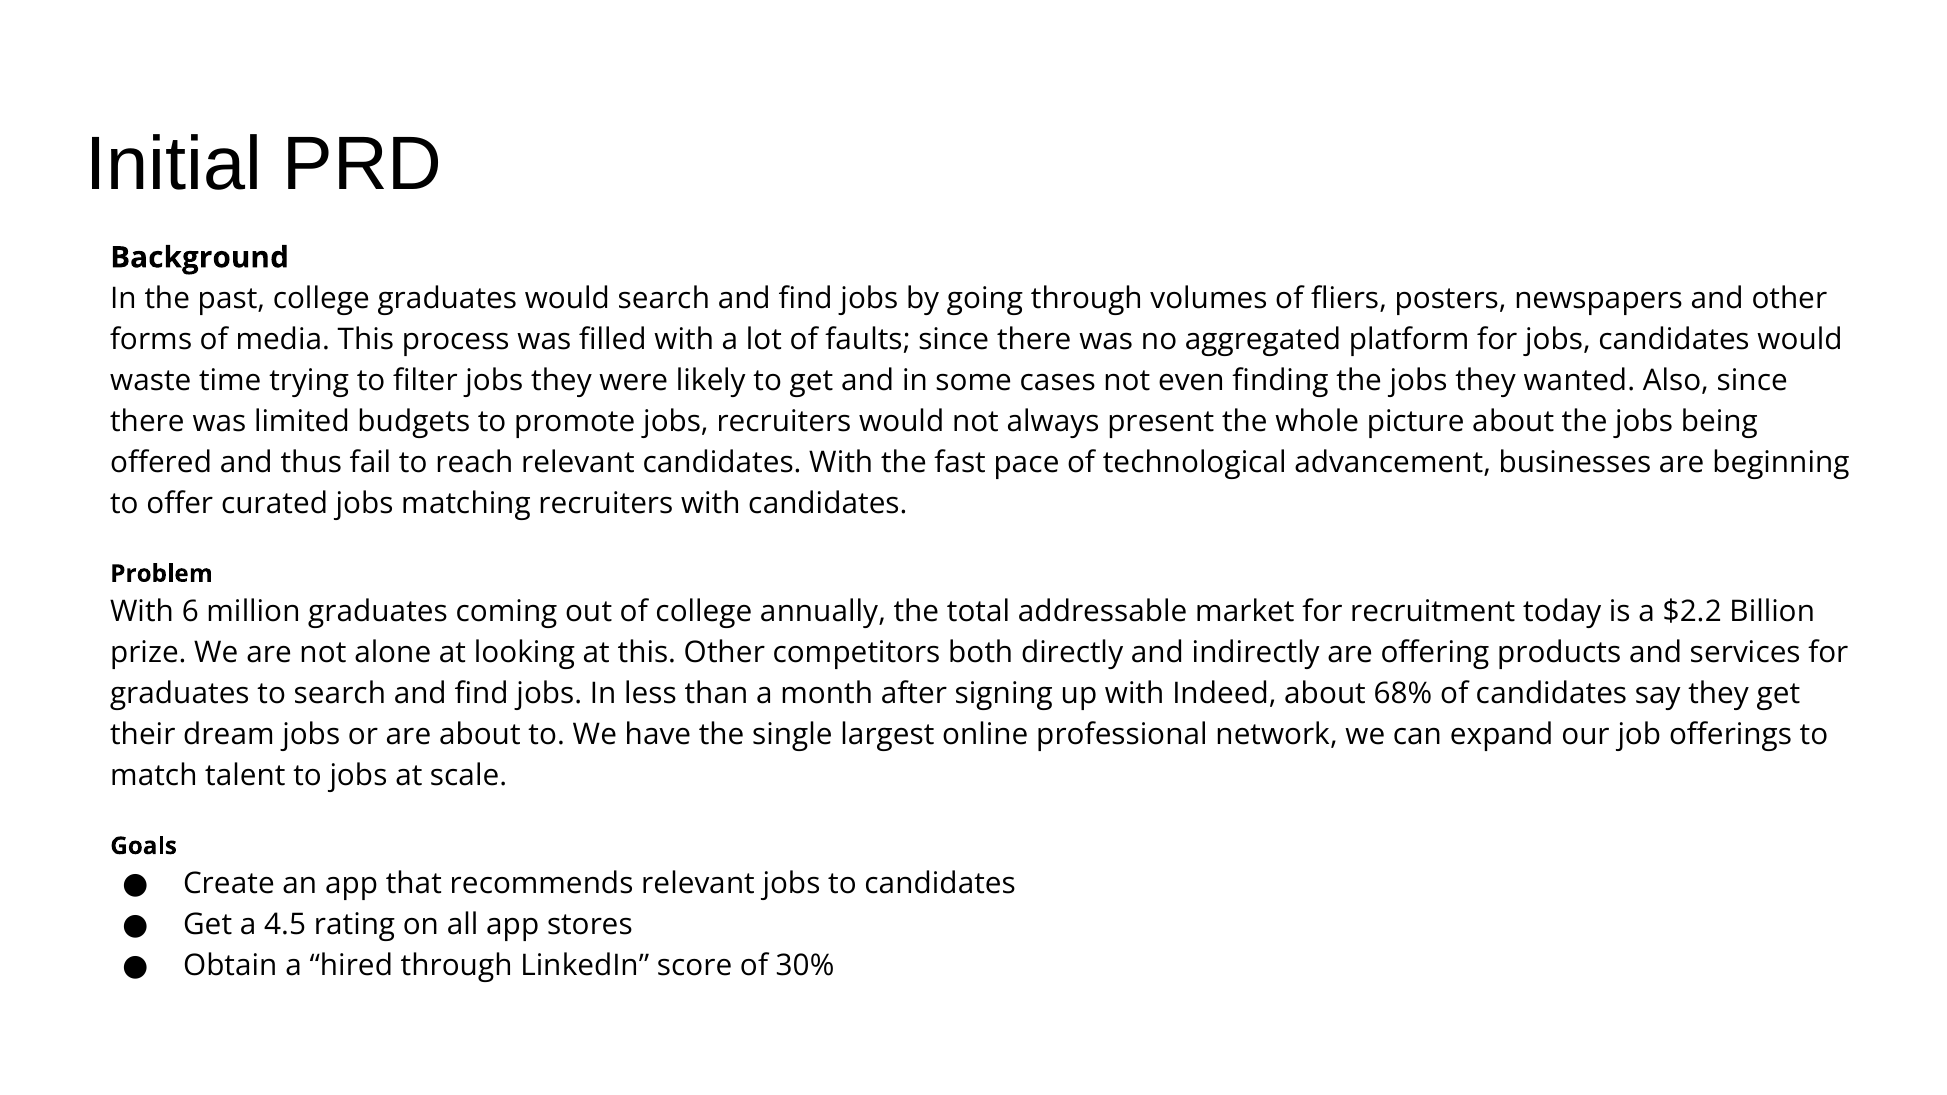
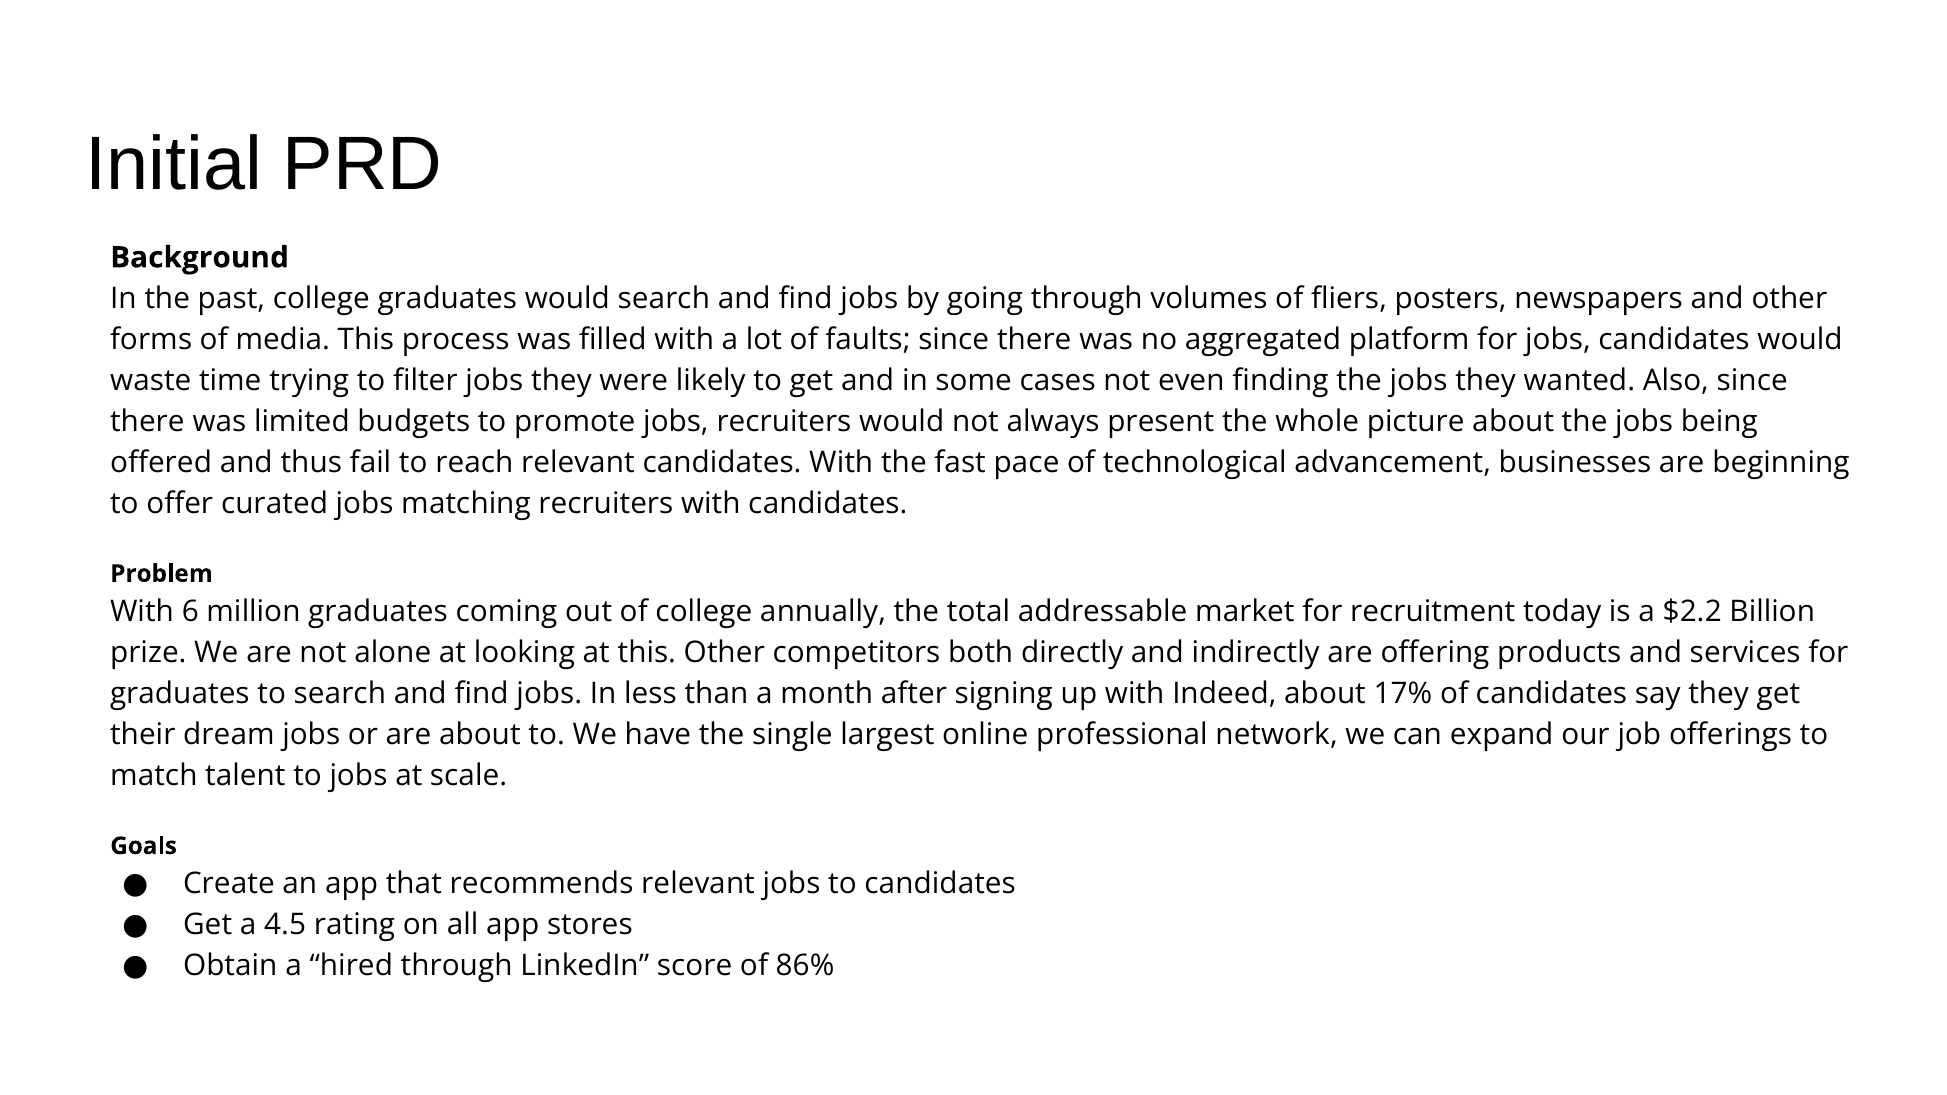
68%: 68% -> 17% (1403, 694)
30%: 30% -> 86% (805, 966)
